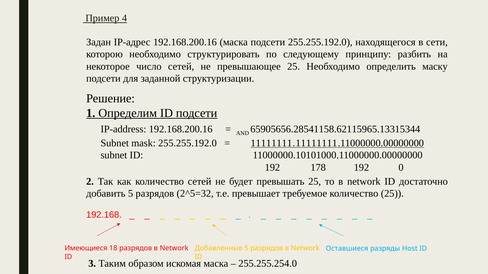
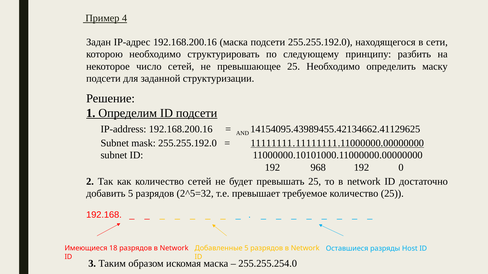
65905656.28541158.62115965.13315344: 65905656.28541158.62115965.13315344 -> 14154095.43989455.42134662.41129625 (335, 129)
178: 178 -> 968 (318, 168)
